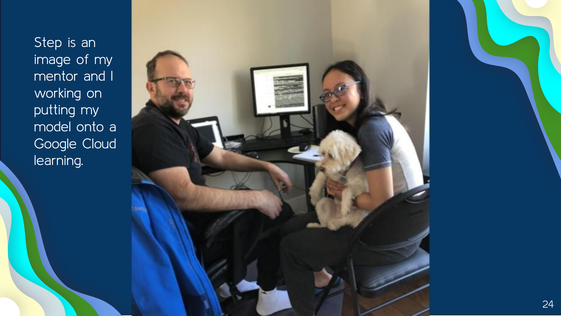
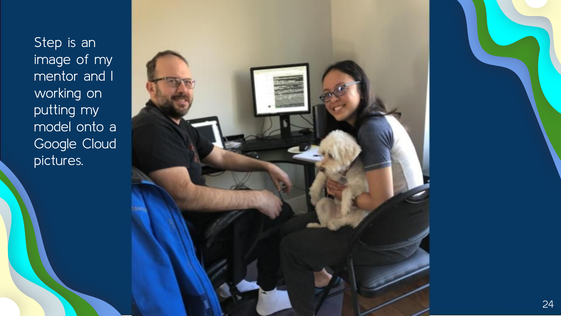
learning: learning -> pictures (59, 160)
